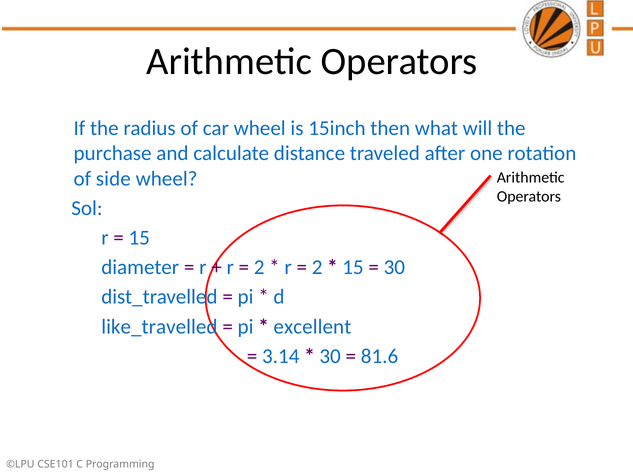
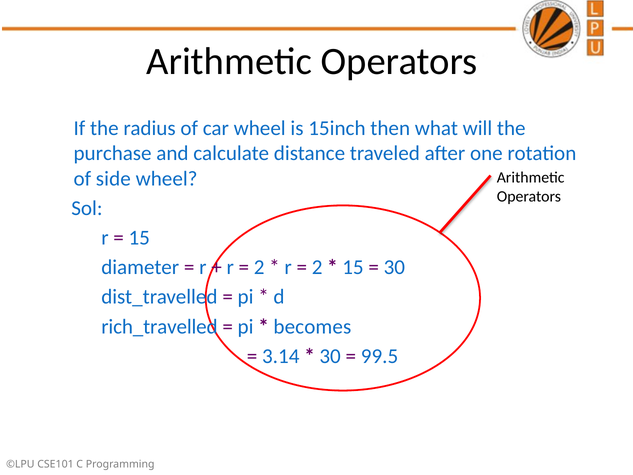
like_travelled: like_travelled -> rich_travelled (159, 326)
excellent: excellent -> becomes (312, 326)
81.6: 81.6 -> 99.5 (380, 356)
